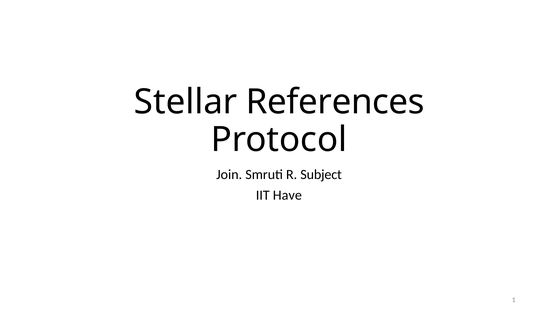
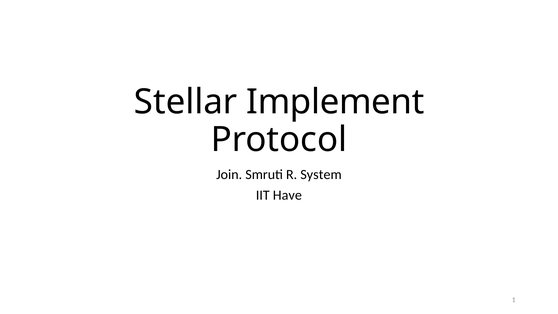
References: References -> Implement (335, 102)
Subject: Subject -> System (321, 174)
